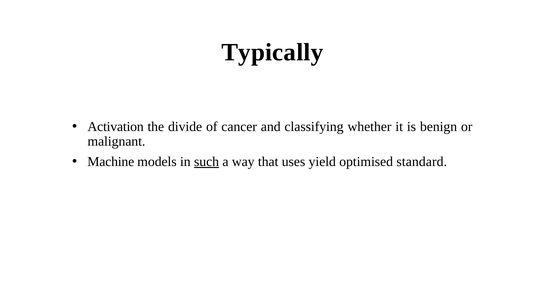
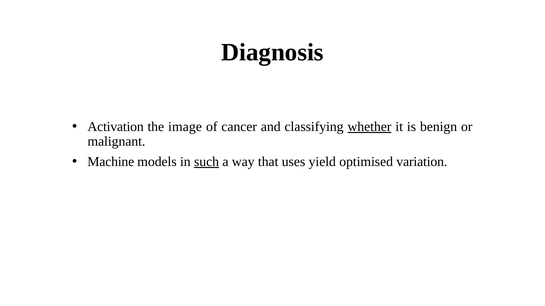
Typically: Typically -> Diagnosis (272, 52)
divide: divide -> image (185, 127)
whether underline: none -> present (369, 127)
standard: standard -> variation (422, 162)
